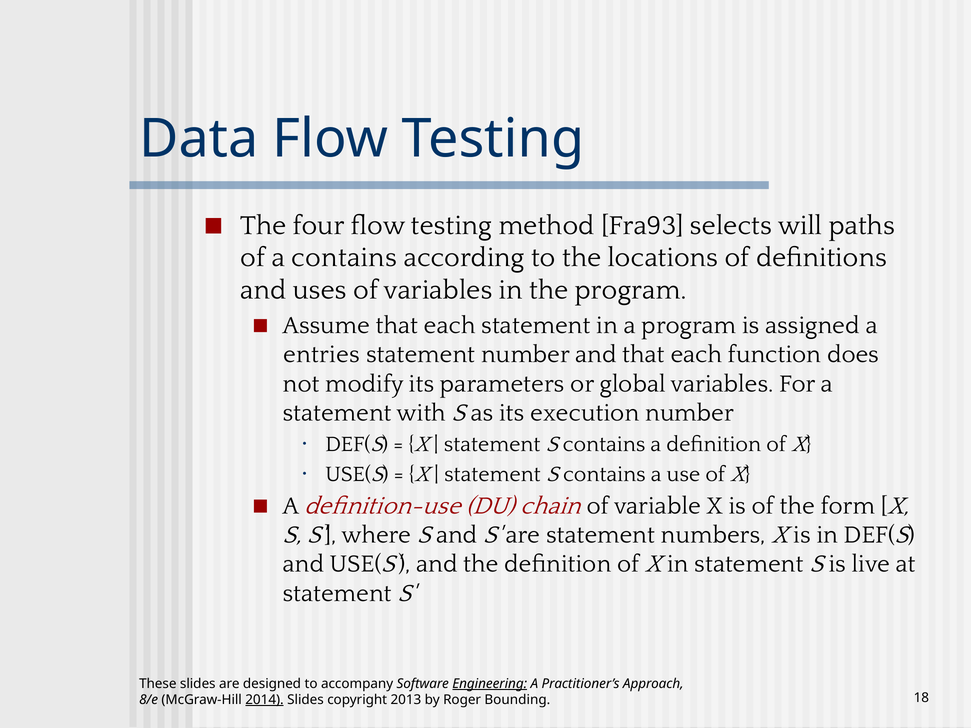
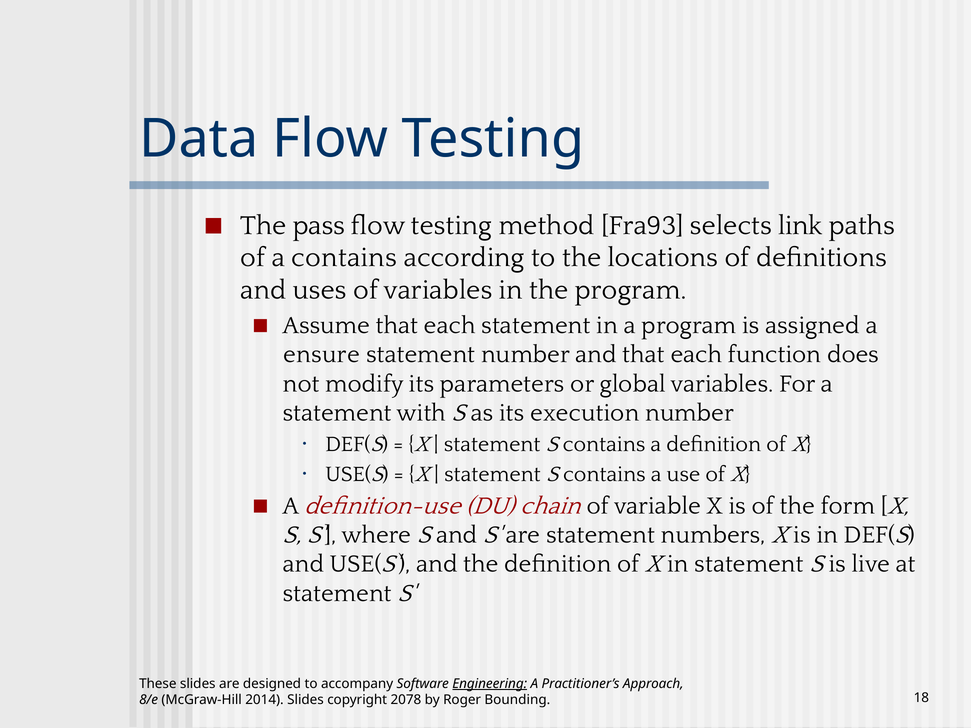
four: four -> pass (319, 225)
will: will -> link (800, 225)
entries: entries -> ensure (322, 355)
2014 underline: present -> none (265, 700)
2013: 2013 -> 2078 (406, 700)
